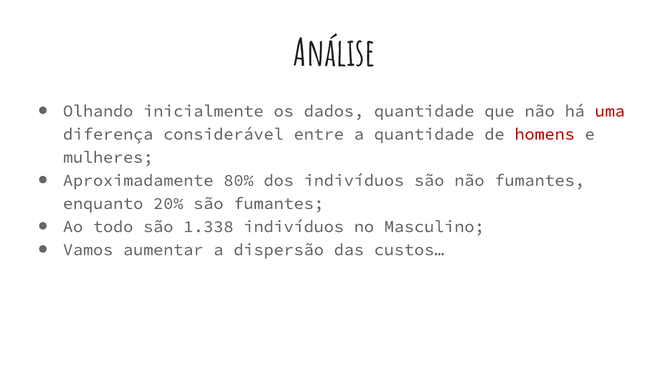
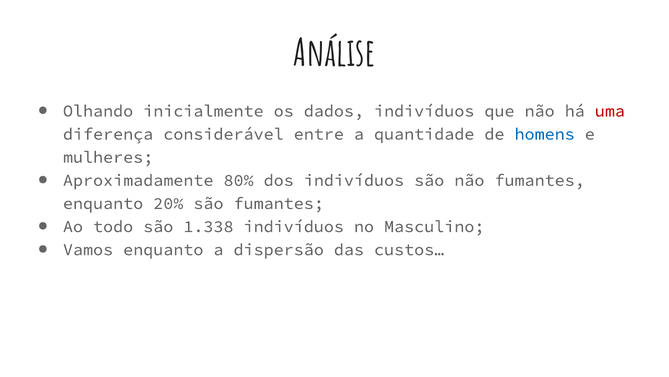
dados quantidade: quantidade -> indivíduos (424, 111)
homens colour: red -> blue (545, 134)
Vamos aumentar: aumentar -> enquanto (163, 249)
